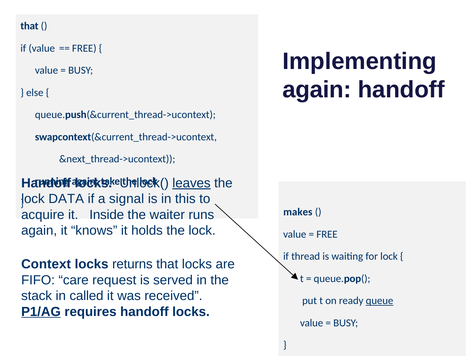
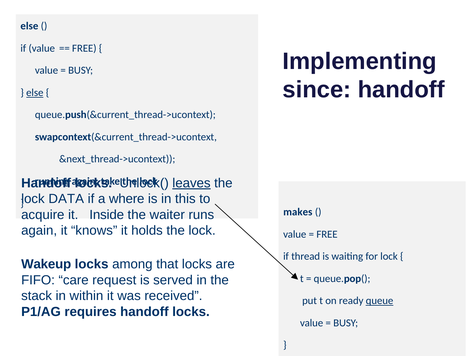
that: that -> else (29, 26)
again: again -> since (317, 90)
else underline: none -> present (35, 93)
signal: signal -> where (127, 199)
Context: Context -> Wakeup (46, 264)
returns: returns -> among (132, 264)
called: called -> within (86, 296)
P1/AG underline: present -> none (41, 312)
